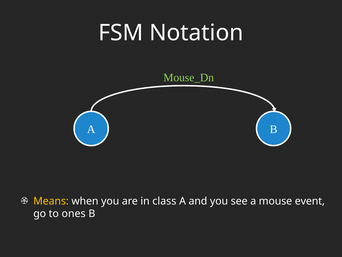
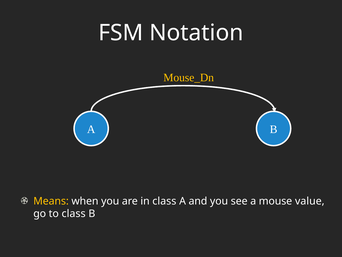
Mouse_Dn colour: light green -> yellow (189, 78)
event: event -> value (310, 201)
to ones: ones -> class (74, 213)
